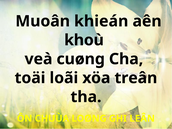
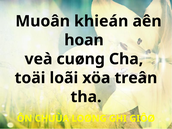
khoù: khoù -> hoan (84, 40)
LEÂN: LEÂN -> GIÔØ (142, 118)
